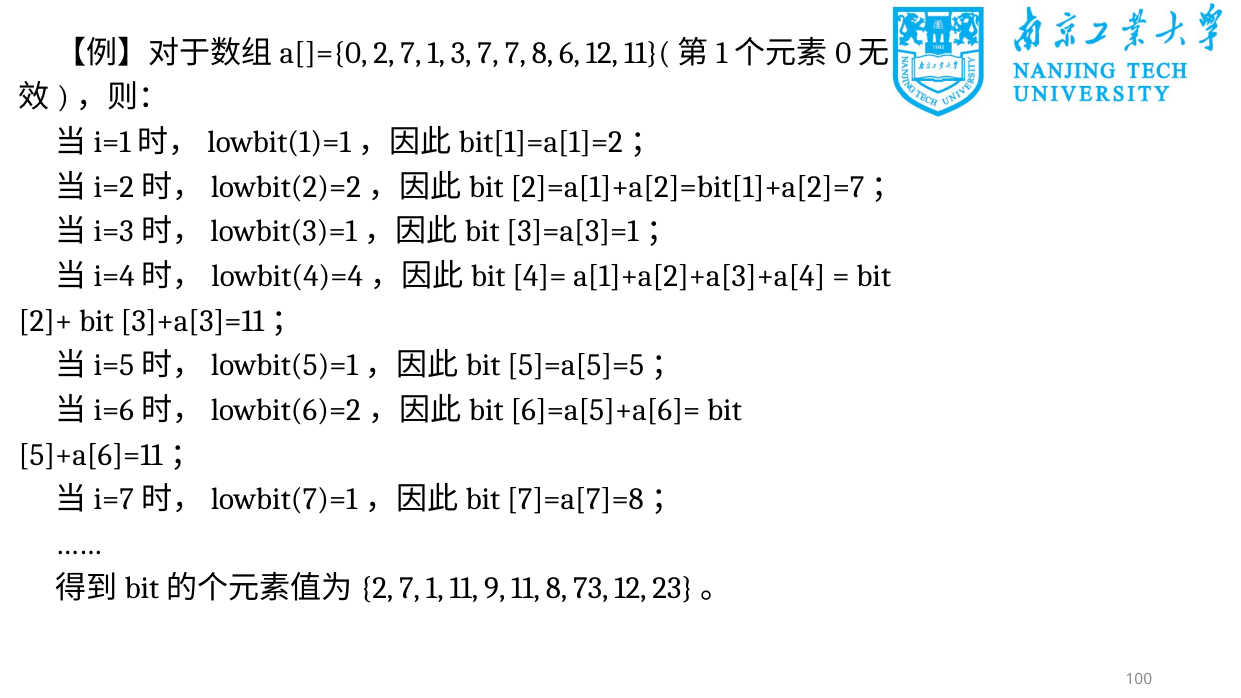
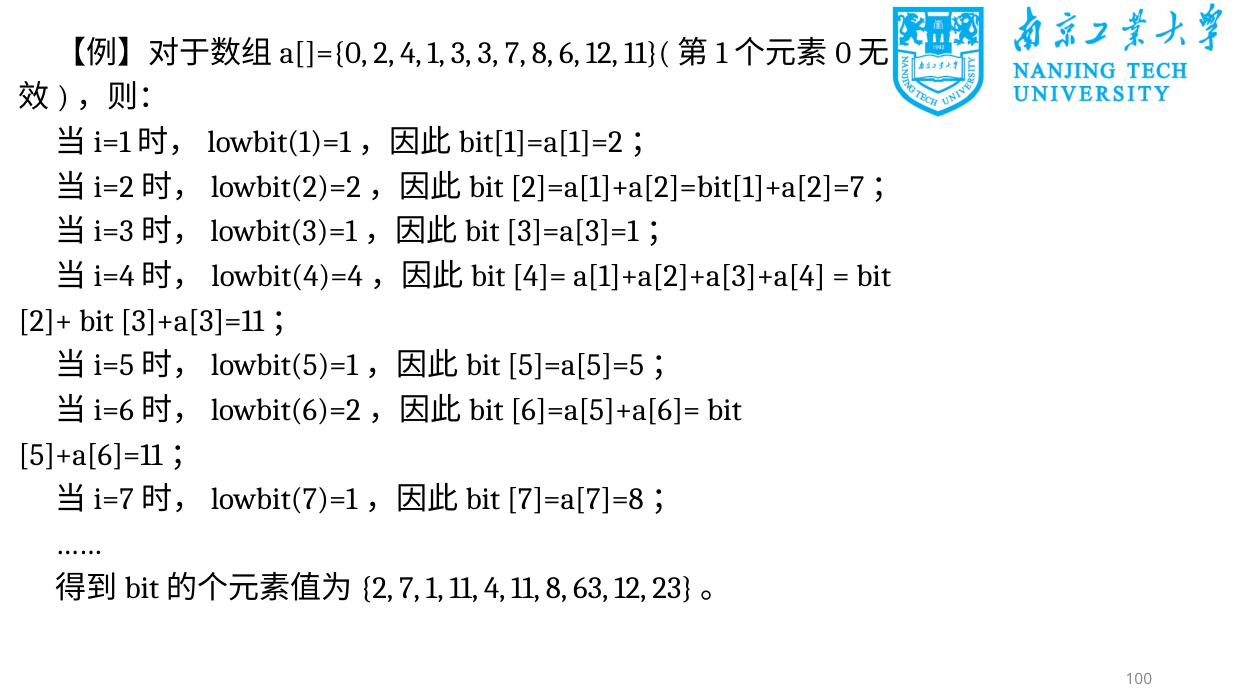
2 7: 7 -> 4 (411, 53)
3 7: 7 -> 3 (488, 53)
11 9: 9 -> 4 (495, 589)
73: 73 -> 63 (591, 589)
